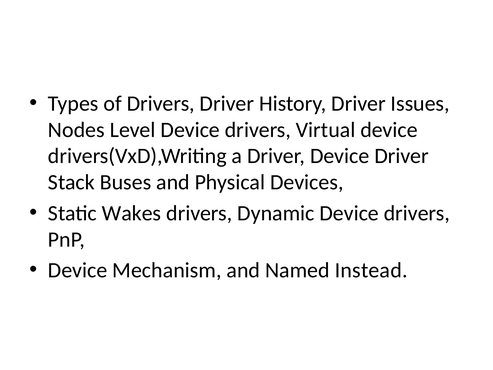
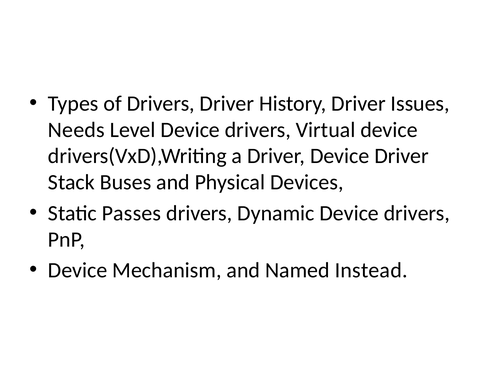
Nodes: Nodes -> Needs (76, 130)
Wakes: Wakes -> Passes (131, 213)
